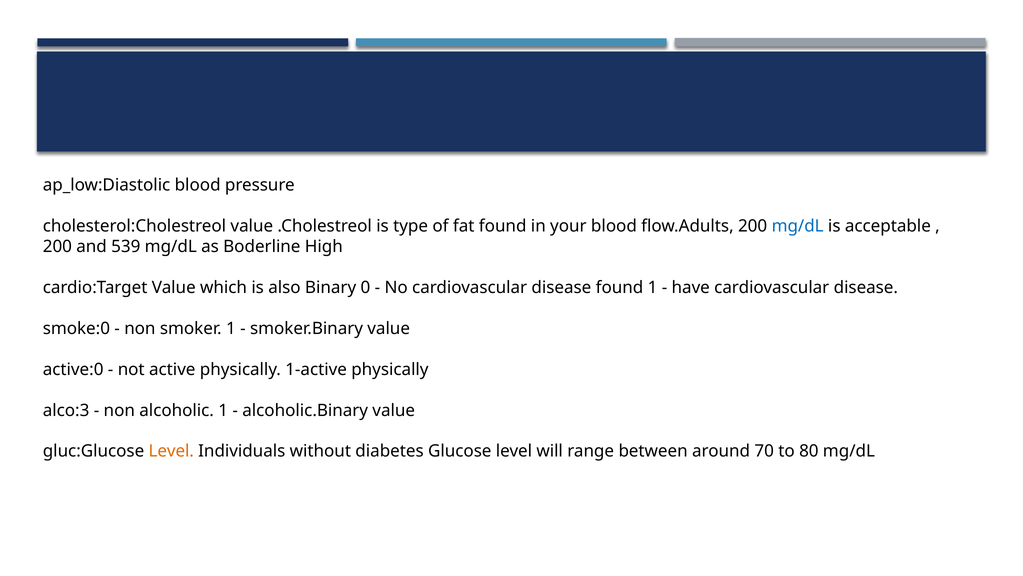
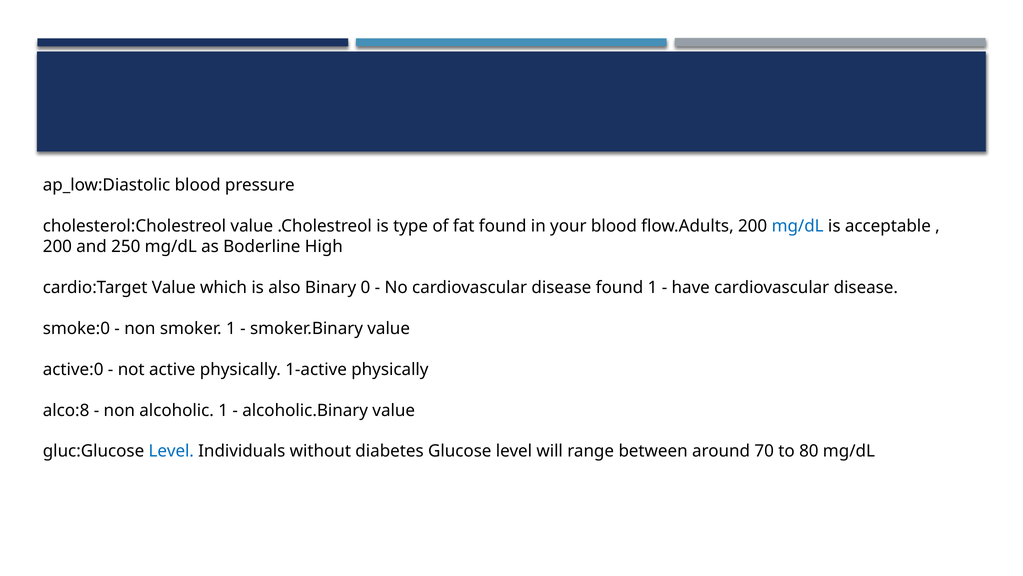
539: 539 -> 250 (126, 246)
alco:3: alco:3 -> alco:8 (66, 410)
Level colour: orange -> blue (171, 451)
